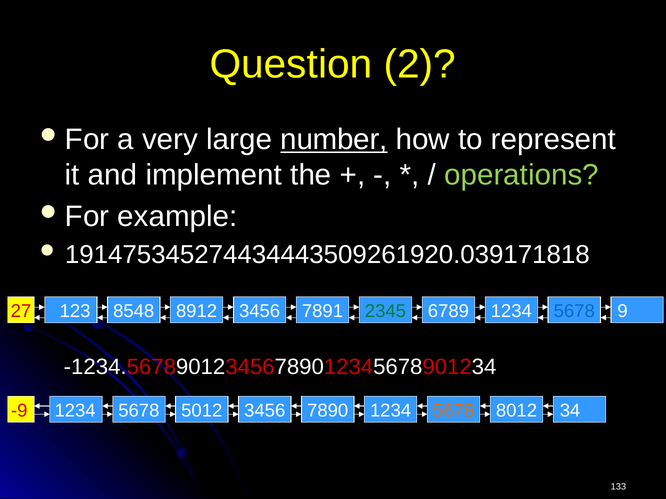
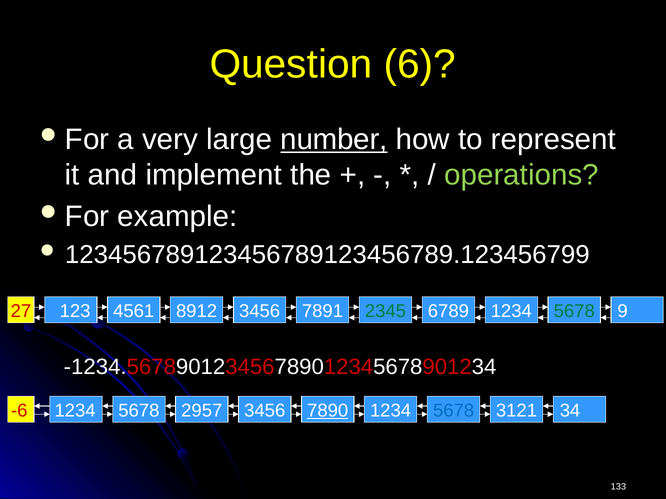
2: 2 -> 6 (420, 64)
191475345274434443509261920.039171818: 191475345274434443509261920.039171818 -> 123456789123456789123456789.123456799 (327, 255)
8548: 8548 -> 4561 (134, 311)
5678 colour: blue -> green (574, 311)
-9: -9 -> -6 (19, 411)
5012: 5012 -> 2957 (202, 411)
7890 underline: none -> present (328, 411)
5678 colour: orange -> blue (454, 411)
8012: 8012 -> 3121 (516, 411)
